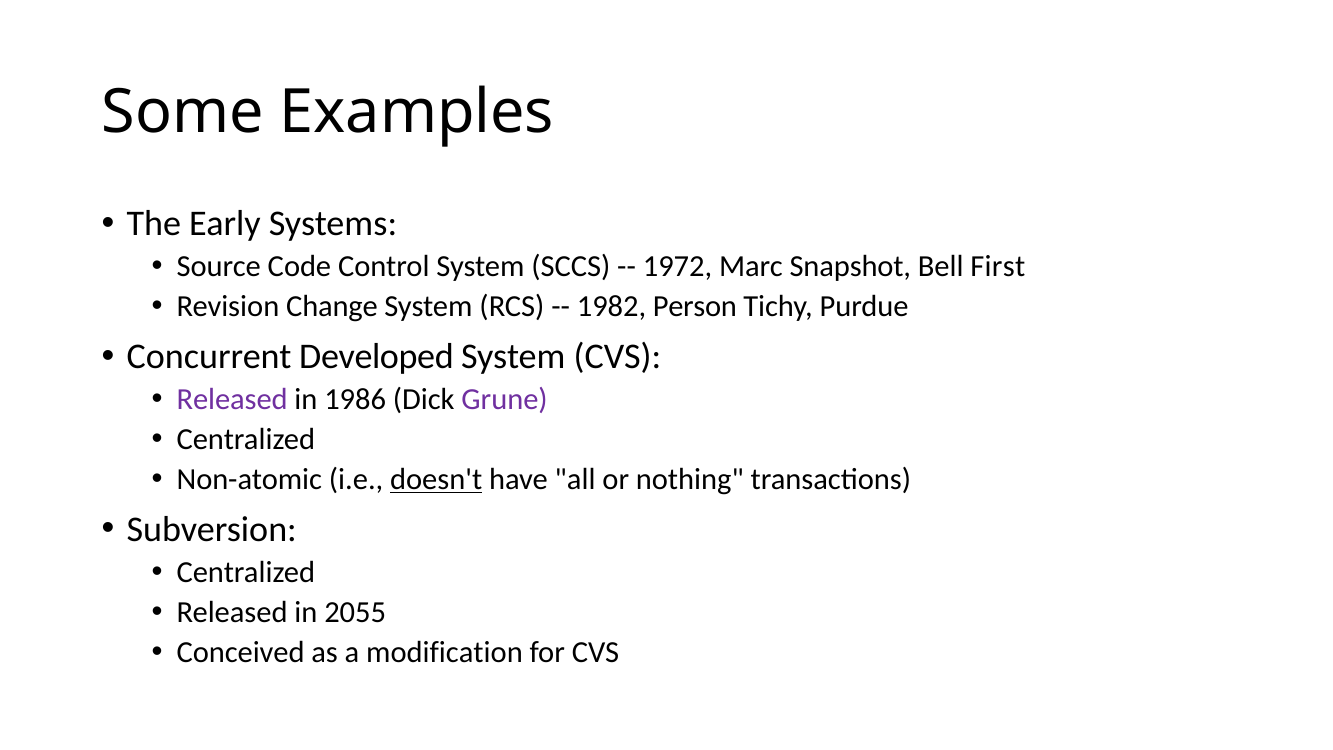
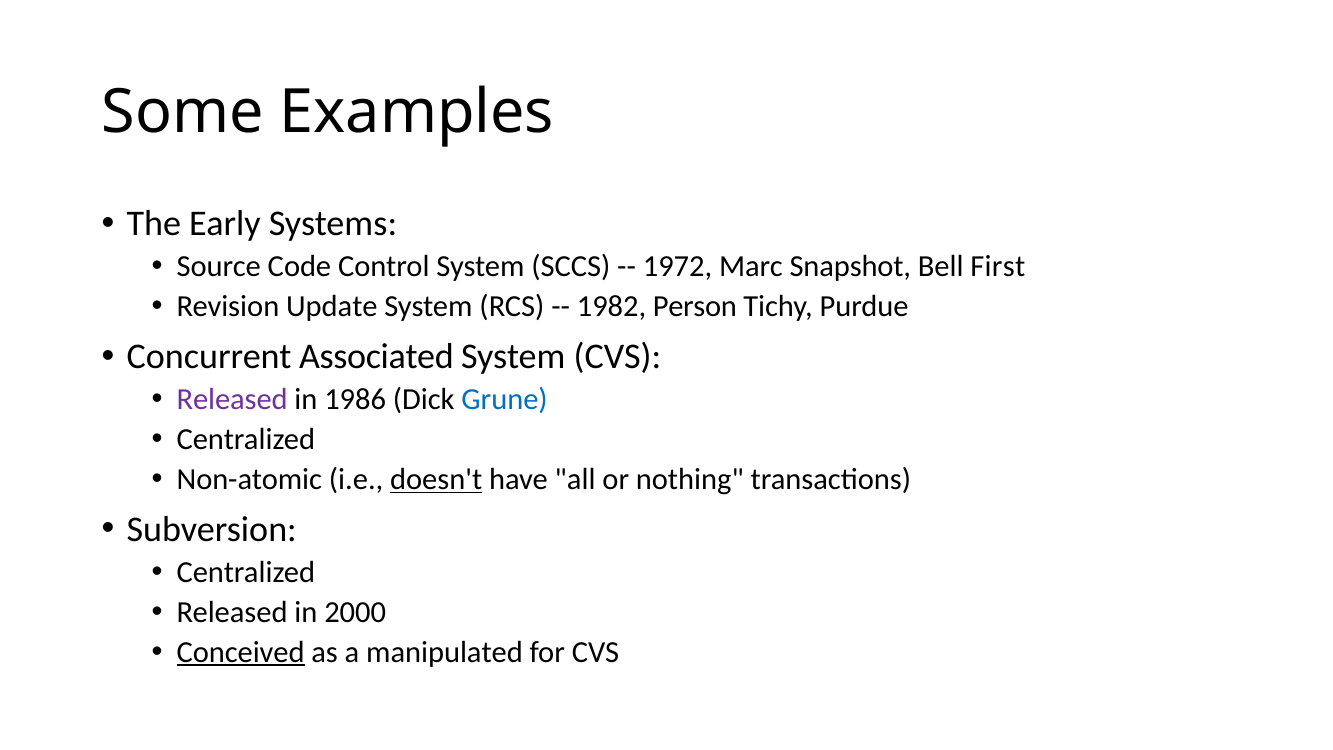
Change: Change -> Update (332, 307)
Developed: Developed -> Associated (376, 357)
Grune colour: purple -> blue (505, 399)
2055: 2055 -> 2000 (355, 612)
Conceived underline: none -> present (241, 652)
modification: modification -> manipulated (445, 652)
